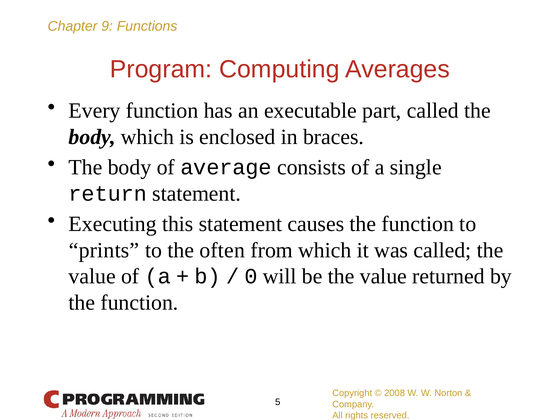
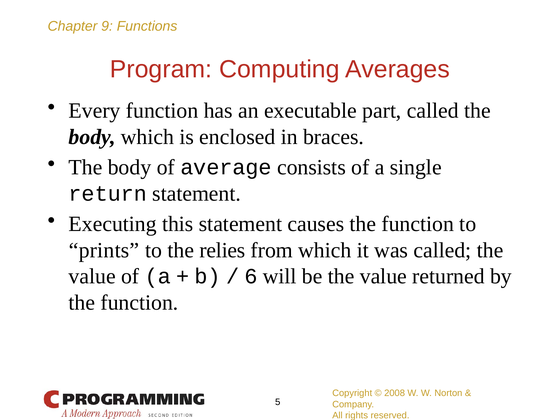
often: often -> relies (222, 250)
0: 0 -> 6 (251, 276)
